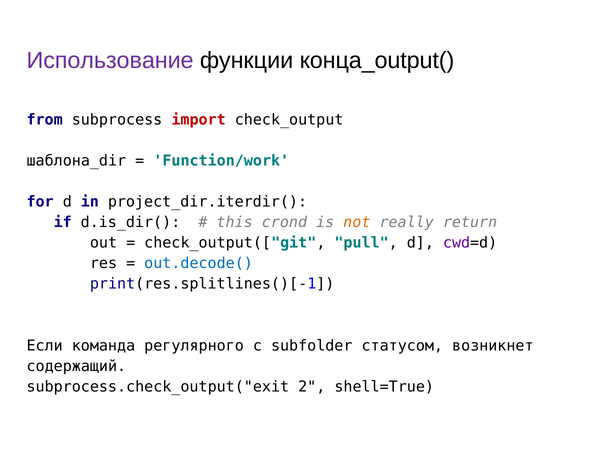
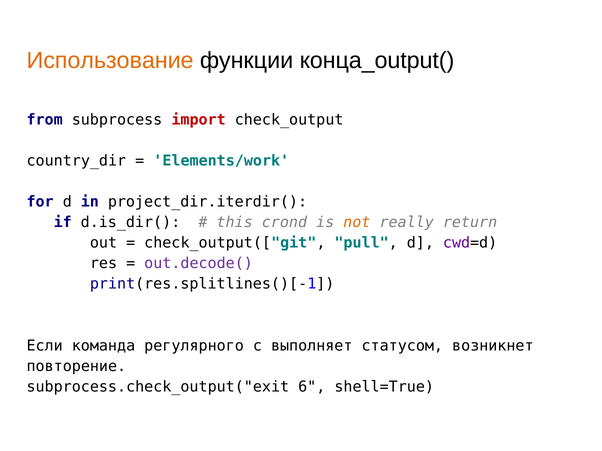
Использование colour: purple -> orange (110, 61)
шаблона_dir: шаблона_dir -> country_dir (76, 161)
Function/work: Function/work -> Elements/work (221, 161)
out.decode( colour: blue -> purple (199, 264)
subfolder: subfolder -> выполняет (312, 346)
содержащий: содержащий -> повторение (76, 367)
2: 2 -> 6 (312, 387)
